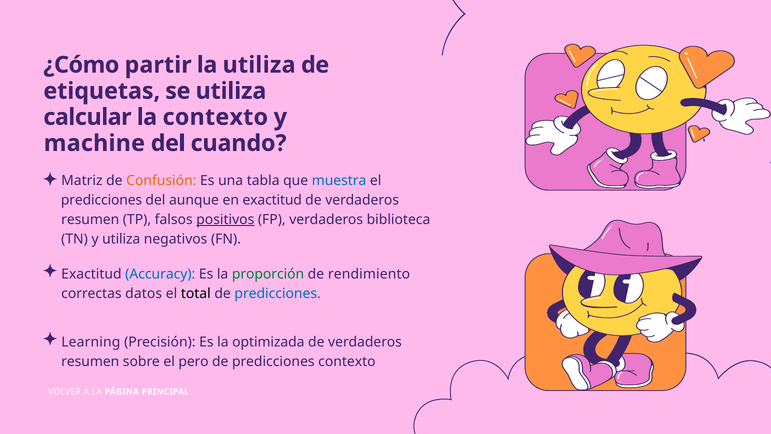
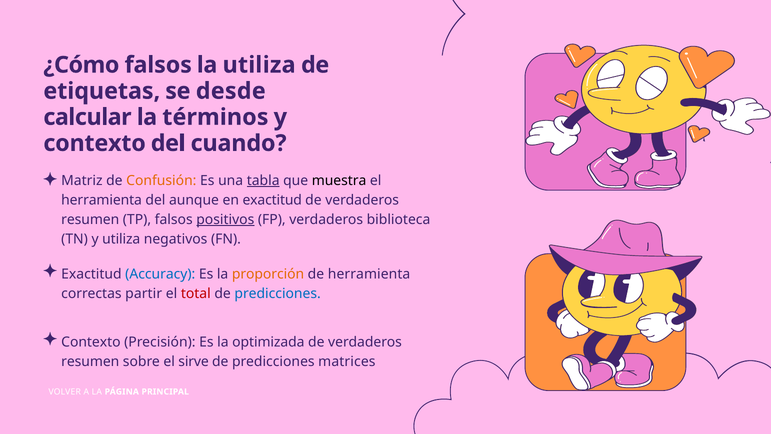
¿Cómo partir: partir -> falsos (158, 65)
se utiliza: utiliza -> desde (231, 91)
la contexto: contexto -> términos (215, 117)
machine: machine -> contexto (95, 143)
tabla underline: none -> present (263, 180)
muestra colour: blue -> black (339, 180)
predicciones: predicciones -> herramienta (102, 200)
proporción colour: green -> orange (268, 274)
de rendimiento: rendimiento -> herramienta (369, 274)
datos: datos -> partir (144, 294)
total colour: black -> red (196, 294)
Learning: Learning -> Contexto (91, 342)
pero: pero -> sirve (194, 362)
predicciones contexto: contexto -> matrices (347, 362)
